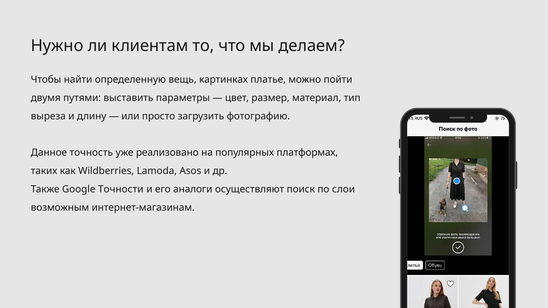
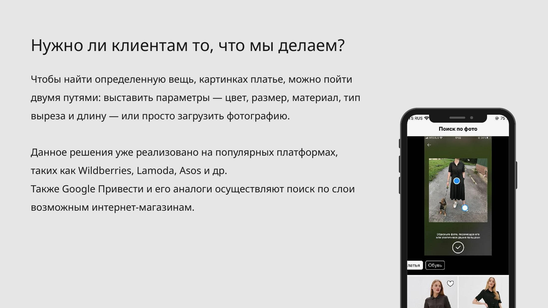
точность: точность -> решения (91, 153)
Точности: Точности -> Привести (121, 189)
